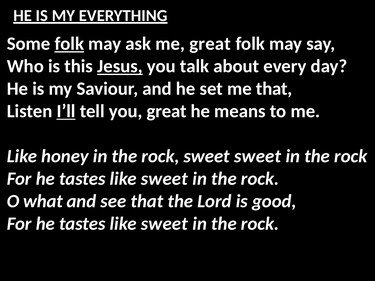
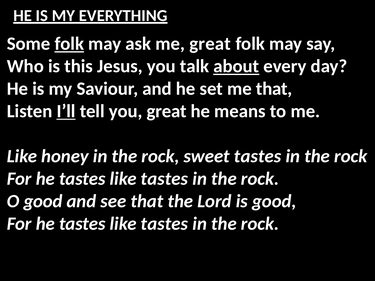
Jesus underline: present -> none (120, 66)
about underline: none -> present (236, 66)
sweet sweet: sweet -> tastes (258, 156)
sweet: sweet -> tastes (164, 179)
O what: what -> good (43, 201)
sweet: sweet -> tastes (164, 224)
